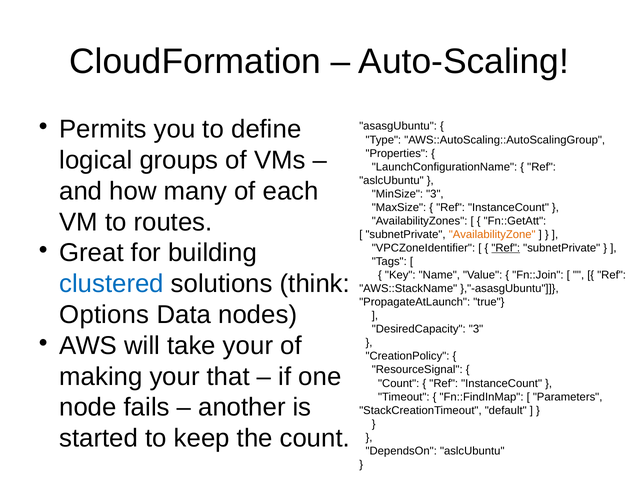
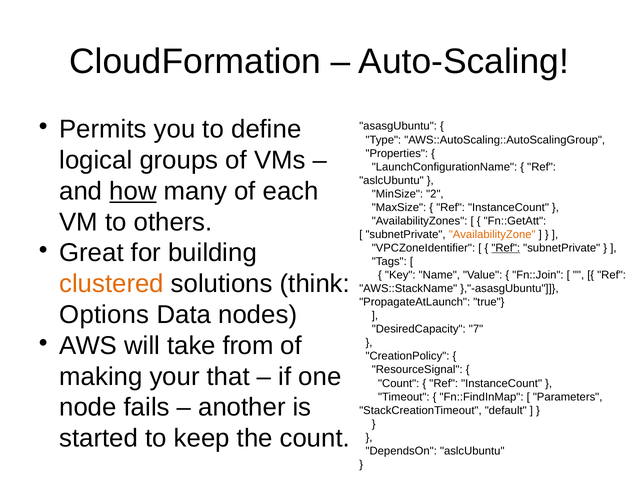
how underline: none -> present (133, 191)
MinSize 3: 3 -> 2 (435, 194)
routes: routes -> others (173, 222)
clustered colour: blue -> orange (112, 284)
DesiredCapacity 3: 3 -> 7 (476, 329)
take your: your -> from (248, 346)
